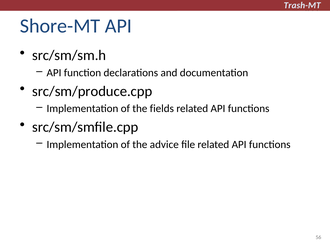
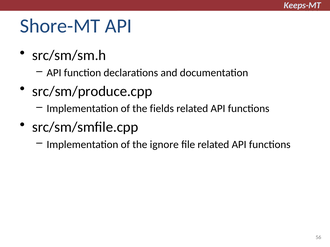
Trash-MT: Trash-MT -> Keeps-MT (302, 5)
advice: advice -> ignore (164, 145)
